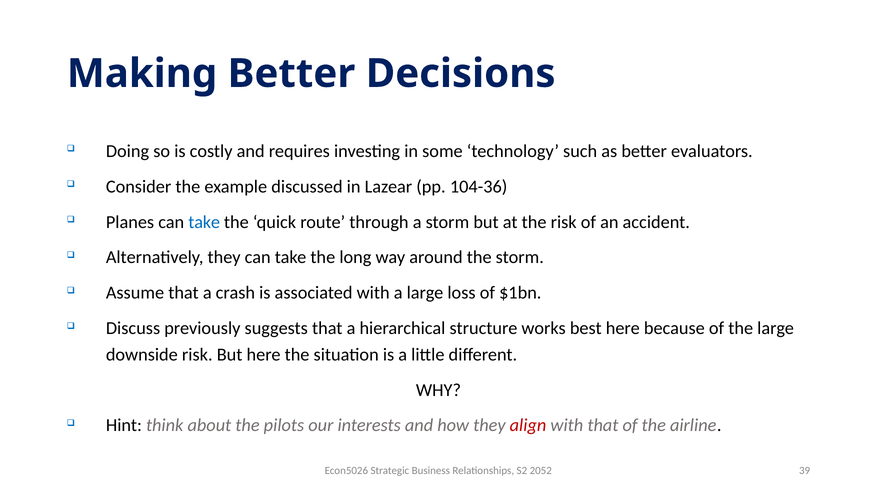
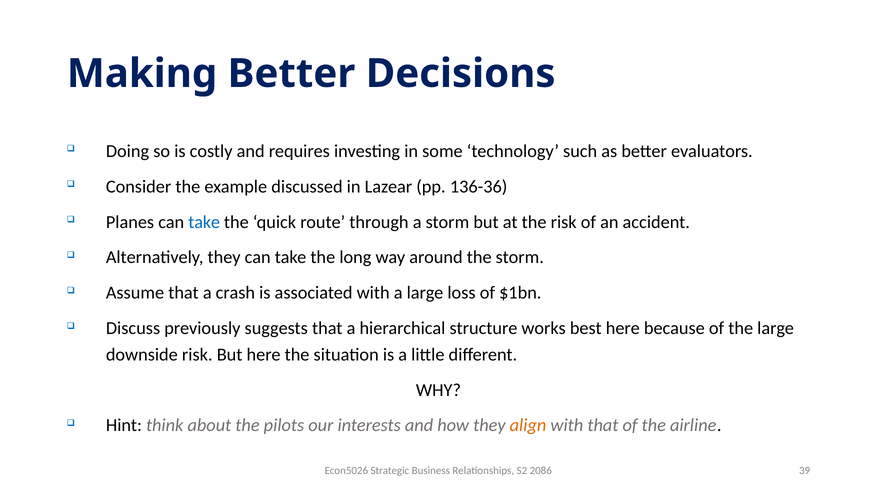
104-36: 104-36 -> 136-36 (479, 187)
align colour: red -> orange (528, 426)
2052: 2052 -> 2086 (541, 471)
